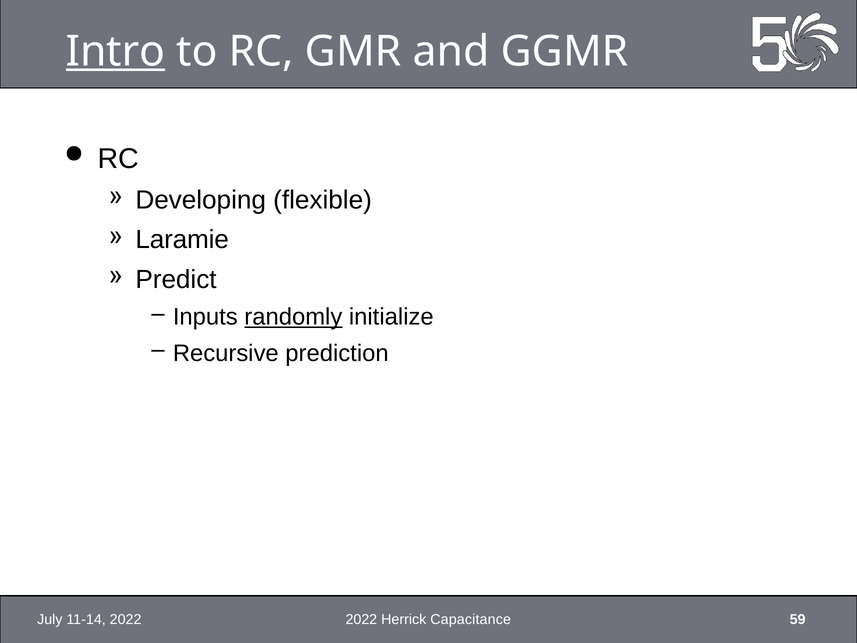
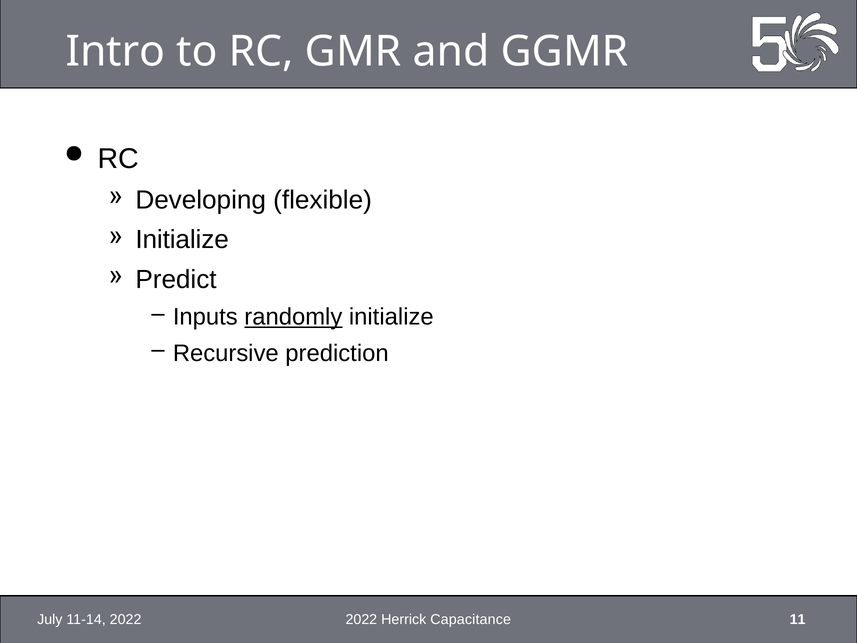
Intro underline: present -> none (115, 51)
Laramie: Laramie -> Initialize (182, 240)
59: 59 -> 11 (798, 619)
